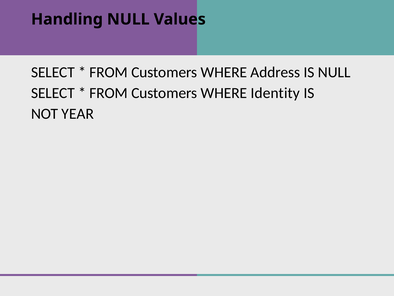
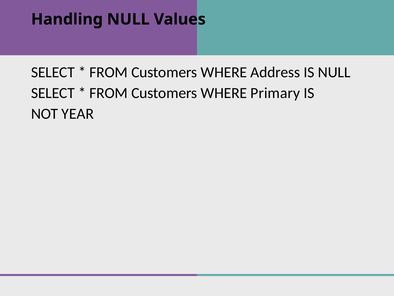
Identity: Identity -> Primary (275, 93)
